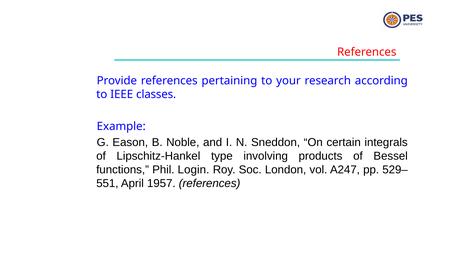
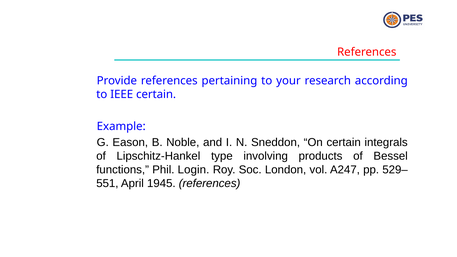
IEEE classes: classes -> certain (156, 94)
1957: 1957 -> 1945 (161, 184)
